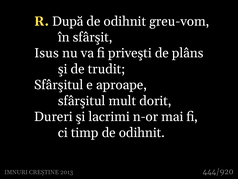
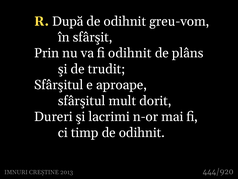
Isus: Isus -> Prin (47, 53)
fi priveşti: priveşti -> odihnit (130, 53)
